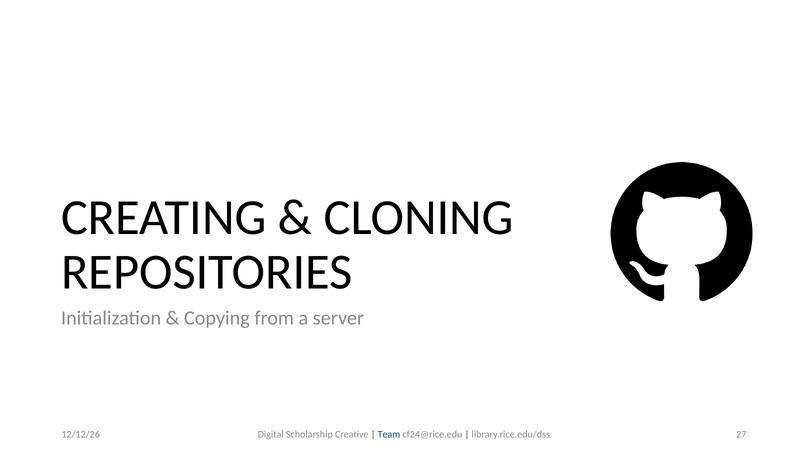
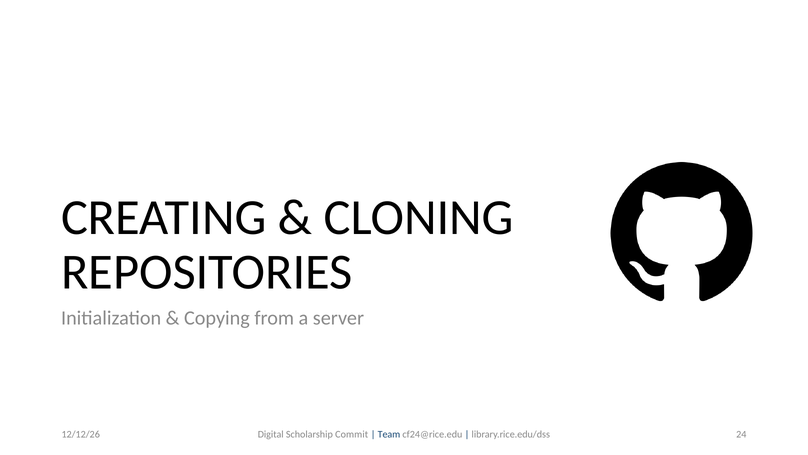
27: 27 -> 24 (741, 434)
Creative: Creative -> Commit (352, 434)
